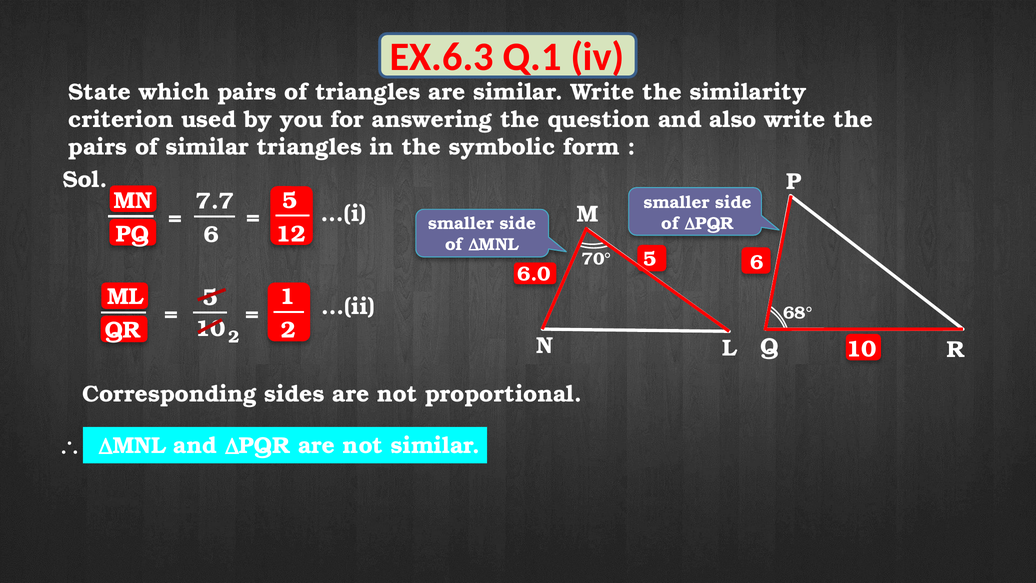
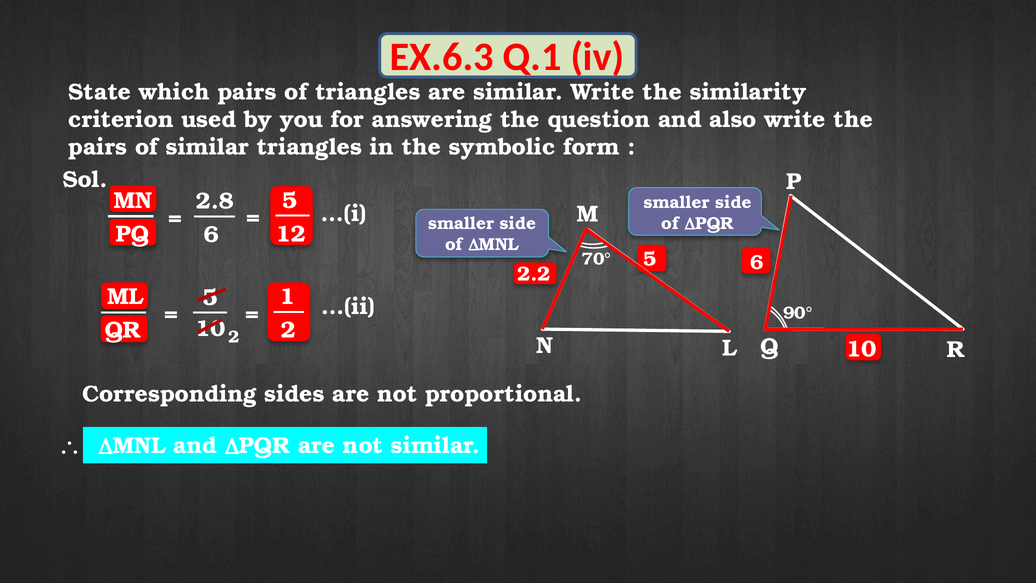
7.7: 7.7 -> 2.8 (215, 201)
6.0: 6.0 -> 2.2 (534, 274)
68°: 68° -> 90° (798, 313)
